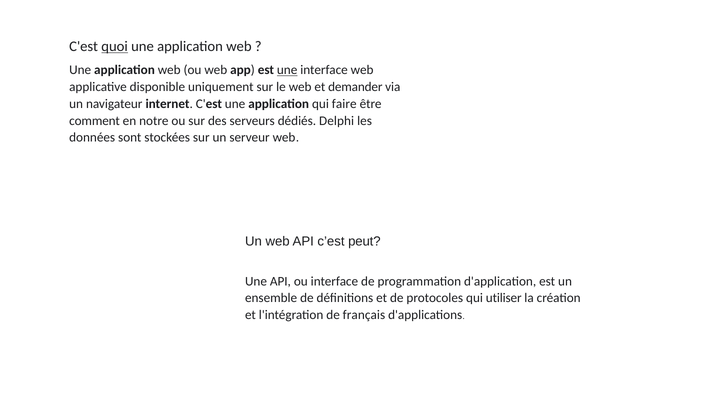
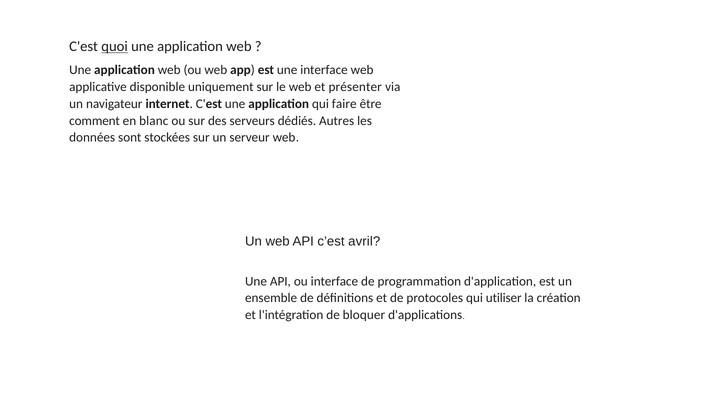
une underline: present -> none (287, 70)
demander: demander -> présenter (355, 87)
notre: notre -> blanc (154, 121)
Delphi: Delphi -> Autres (337, 121)
peut: peut -> avril (364, 242)
français: français -> bloquer (364, 315)
